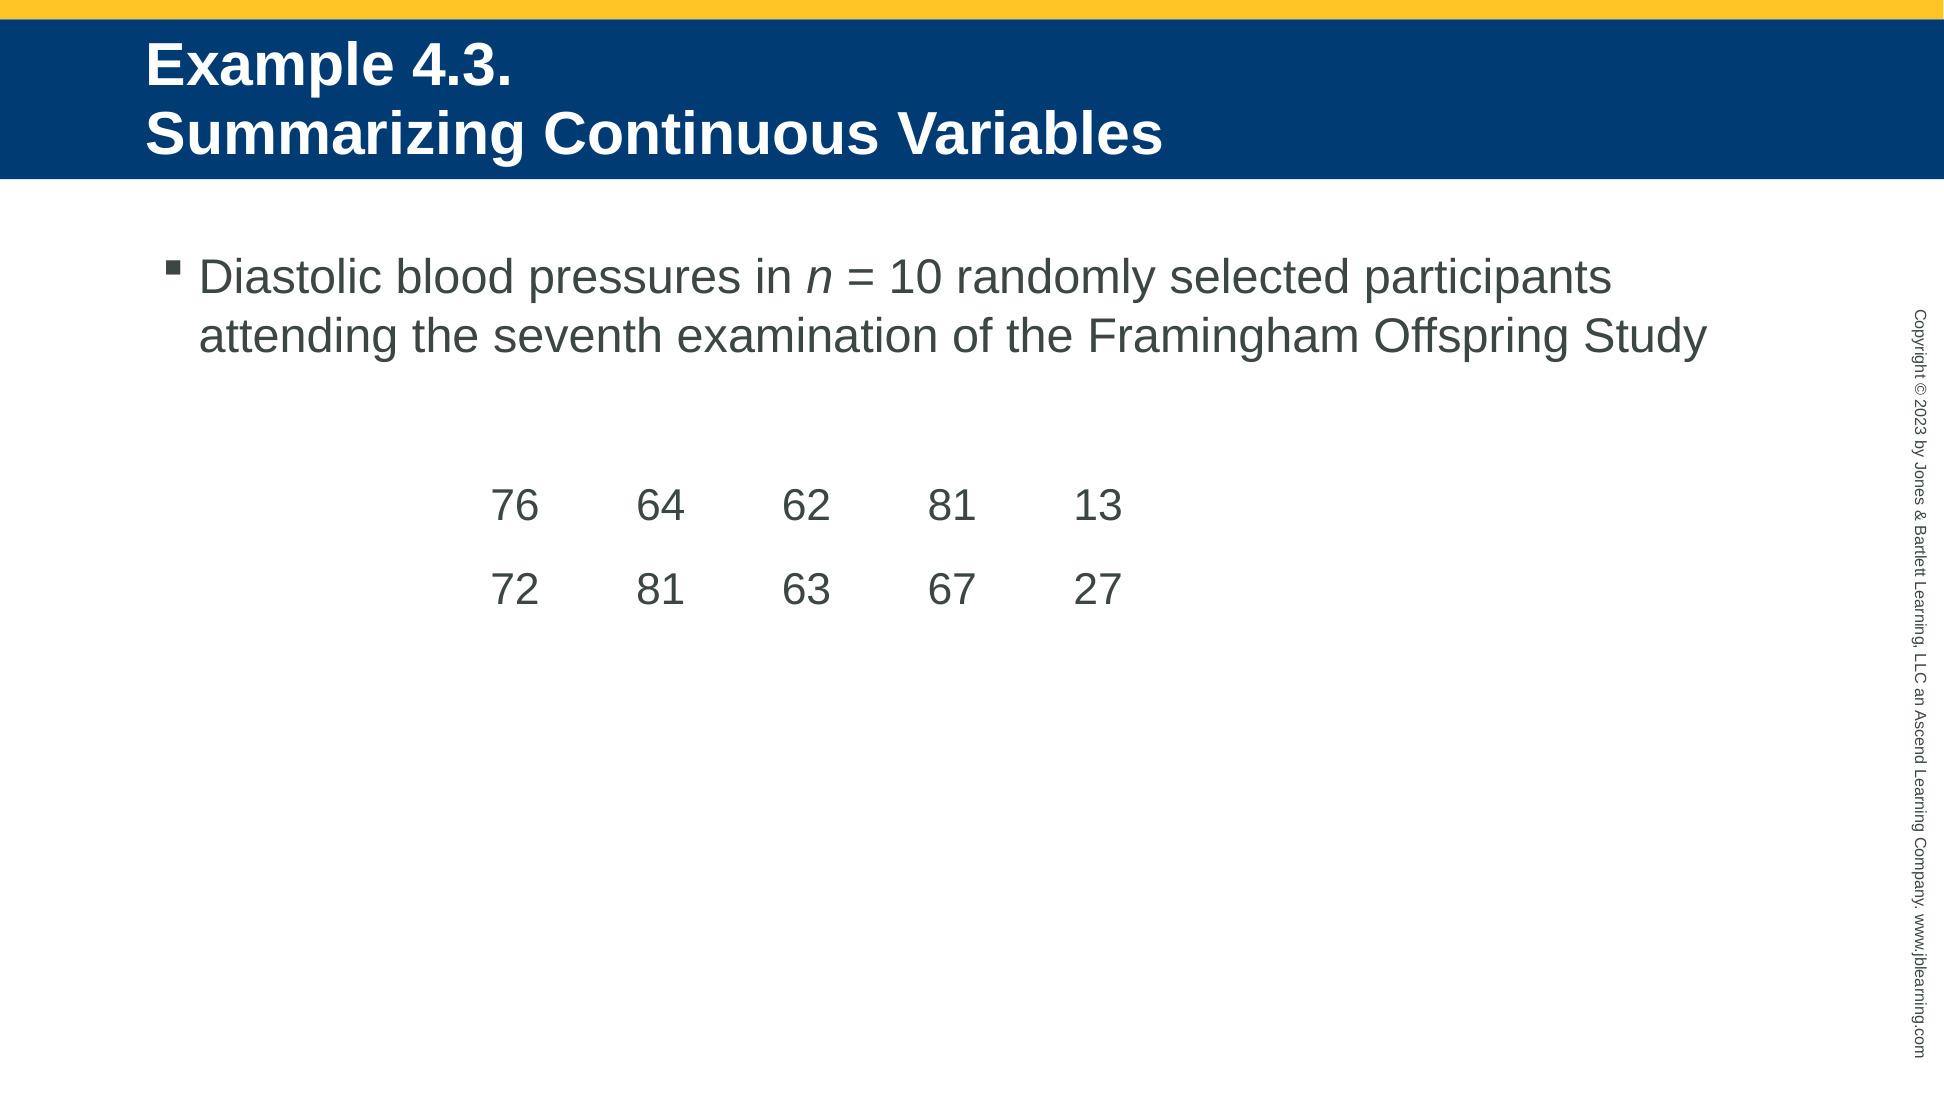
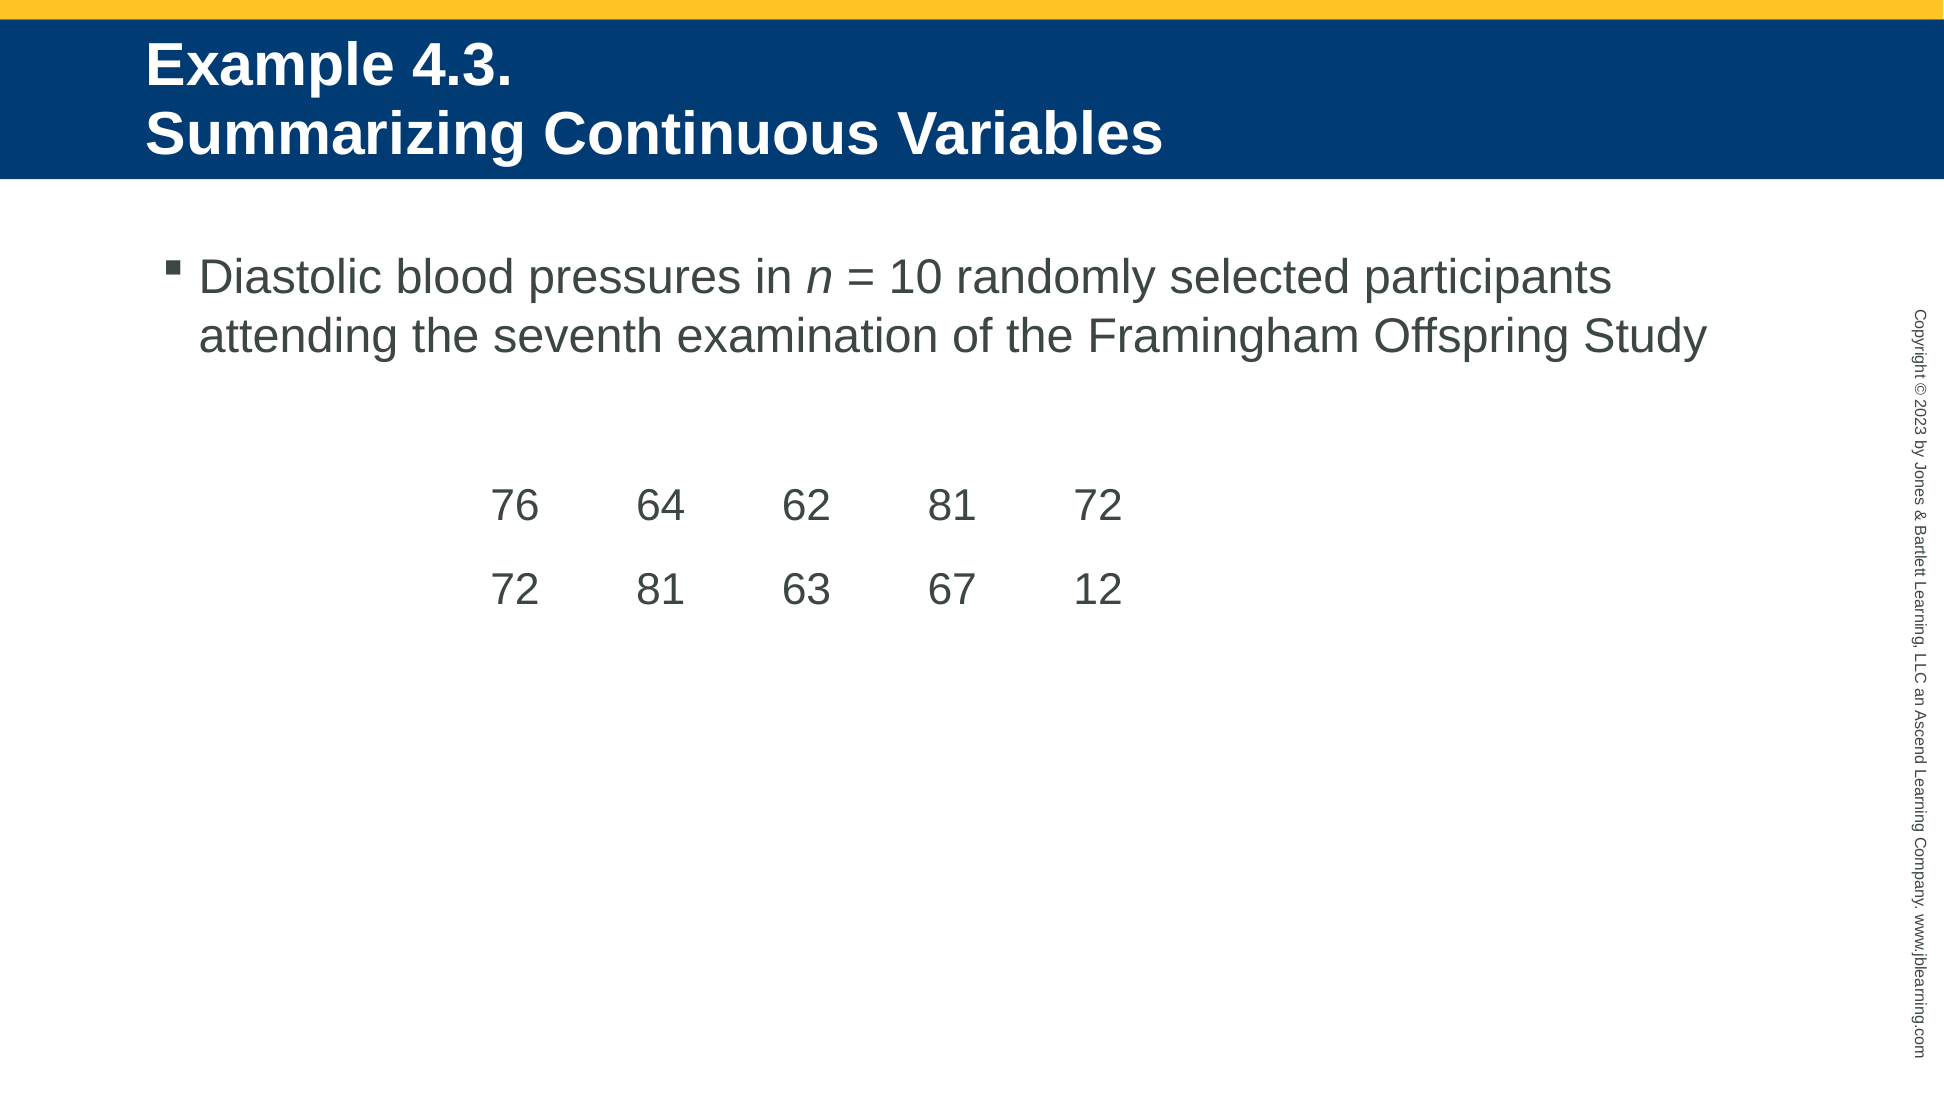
81 13: 13 -> 72 (1098, 506)
27: 27 -> 12 (1098, 589)
